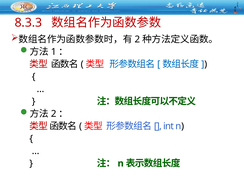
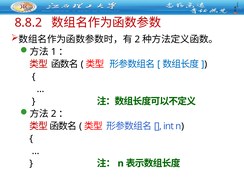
8.3.3: 8.3.3 -> 8.8.2 (28, 23)
